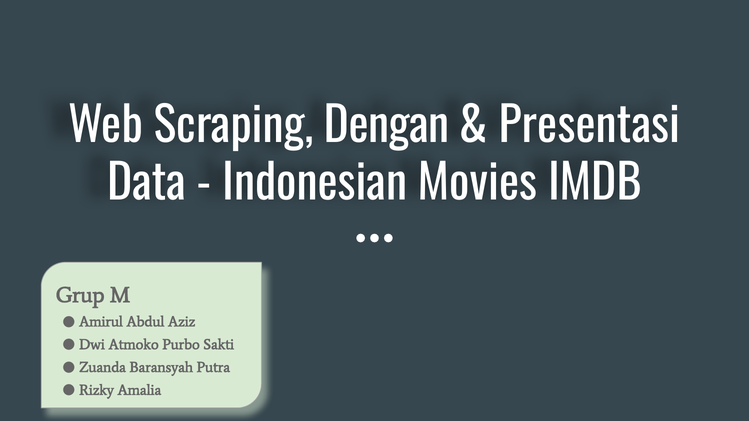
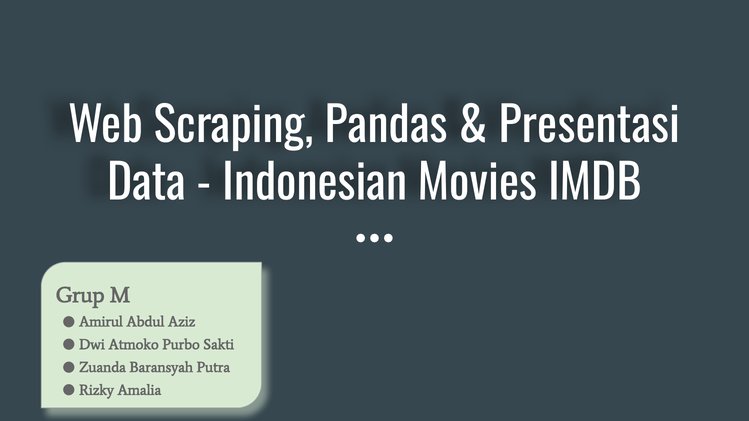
Dengan: Dengan -> Pandas (386, 127)
